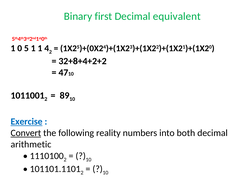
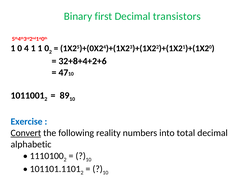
equivalent: equivalent -> transistors (177, 16)
5: 5 -> 4 (26, 48)
1 1 4: 4 -> 0 (47, 48)
32+8+4+2+2: 32+8+4+2+2 -> 32+8+4+2+6 (83, 61)
Exercise underline: present -> none (27, 122)
both: both -> total (186, 133)
arithmetic: arithmetic -> alphabetic (31, 145)
